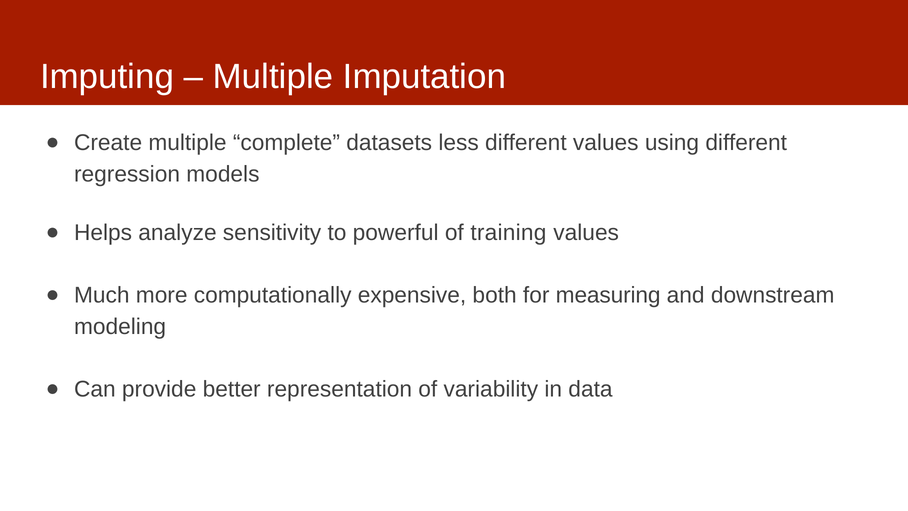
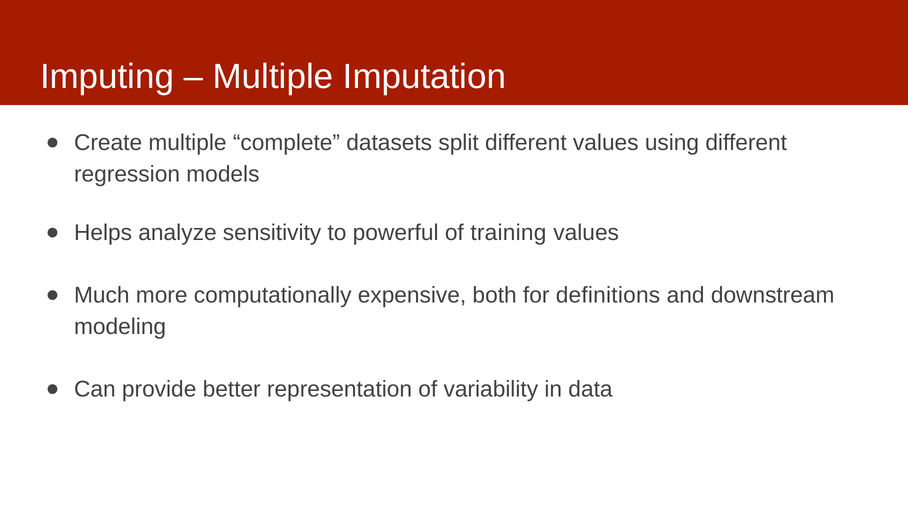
less: less -> split (459, 143)
measuring: measuring -> definitions (608, 295)
